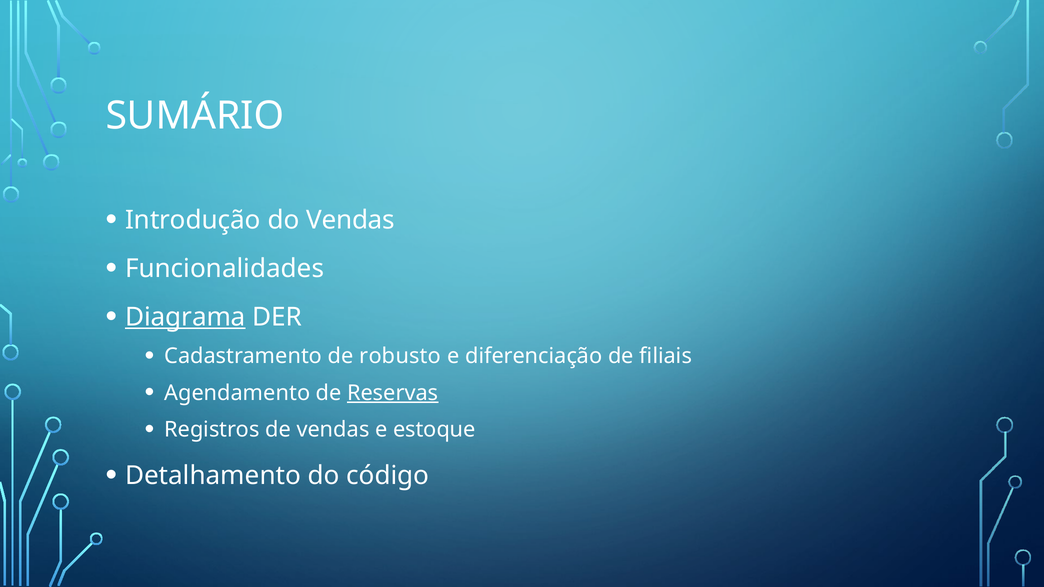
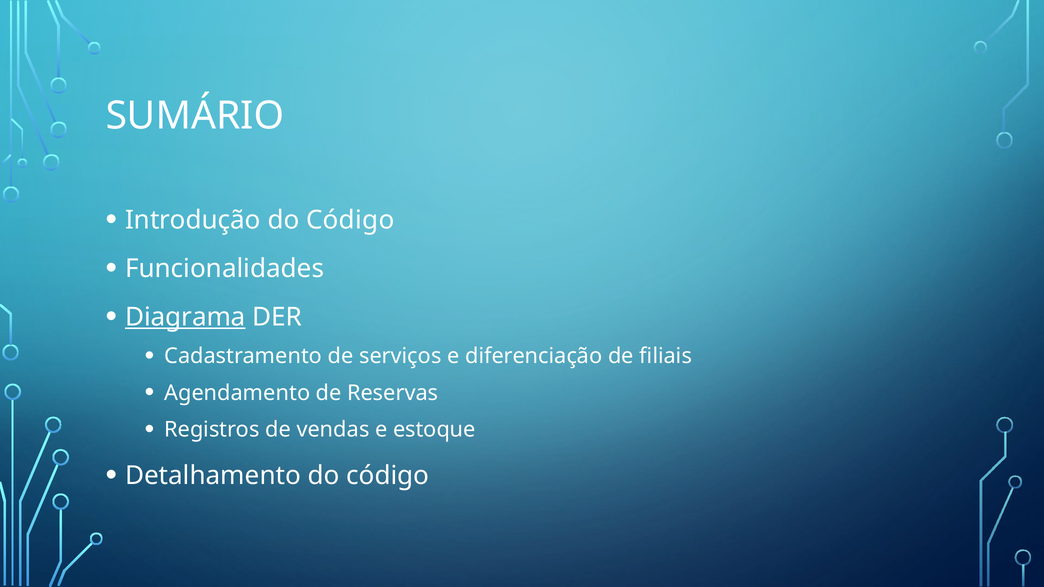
Introdução do Vendas: Vendas -> Código (350, 220)
robusto: robusto -> serviços (400, 356)
Reservas underline: present -> none (393, 393)
